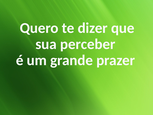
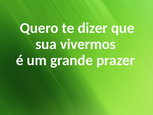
perceber: perceber -> vivermos (88, 44)
